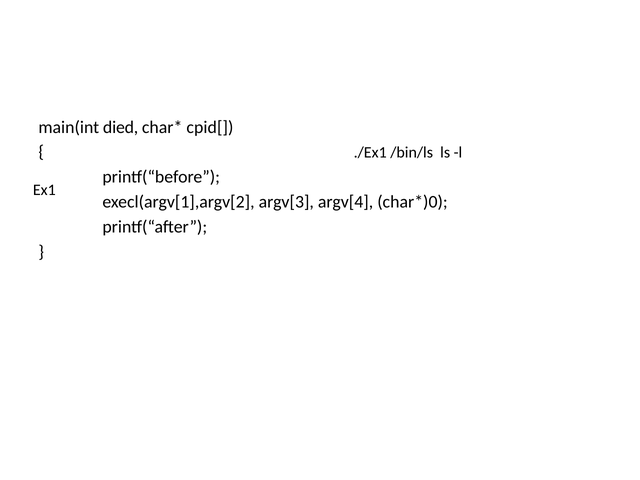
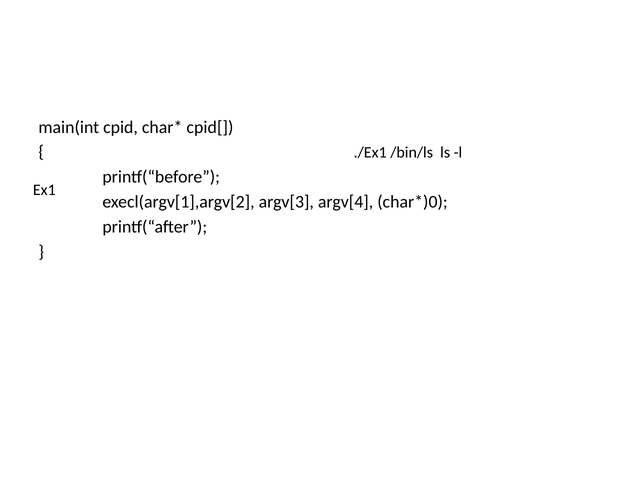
died: died -> cpid (121, 127)
